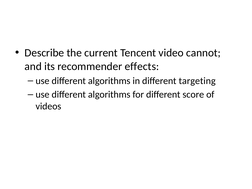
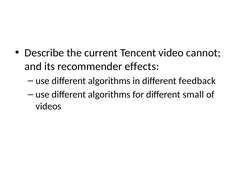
targeting: targeting -> feedback (197, 81)
score: score -> small (193, 95)
